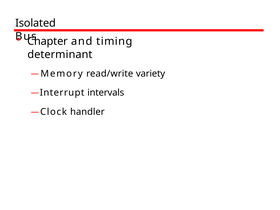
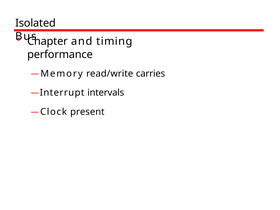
determinant: determinant -> performance (60, 54)
variety: variety -> carries (151, 74)
handler: handler -> present (87, 112)
